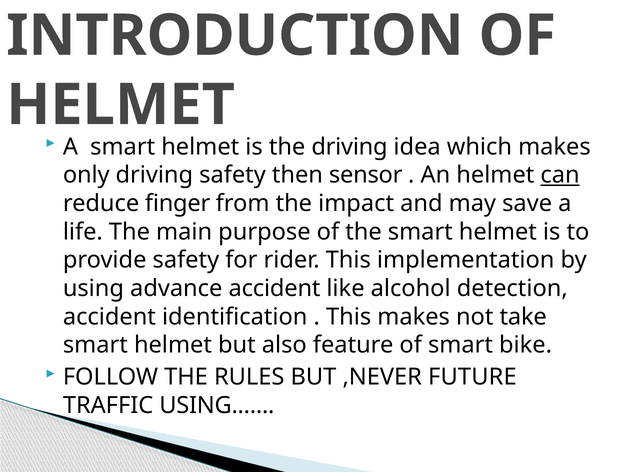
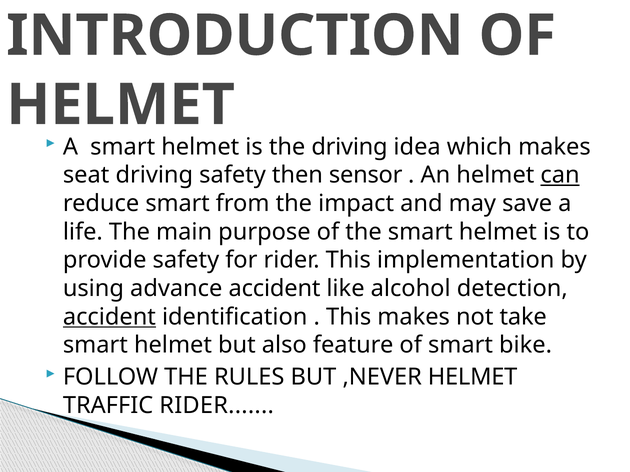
only: only -> seat (86, 175)
reduce finger: finger -> smart (178, 204)
accident underline: none -> present (109, 317)
,NEVER FUTURE: FUTURE -> HELMET (473, 377)
TRAFFIC USING: USING -> RIDER (217, 406)
